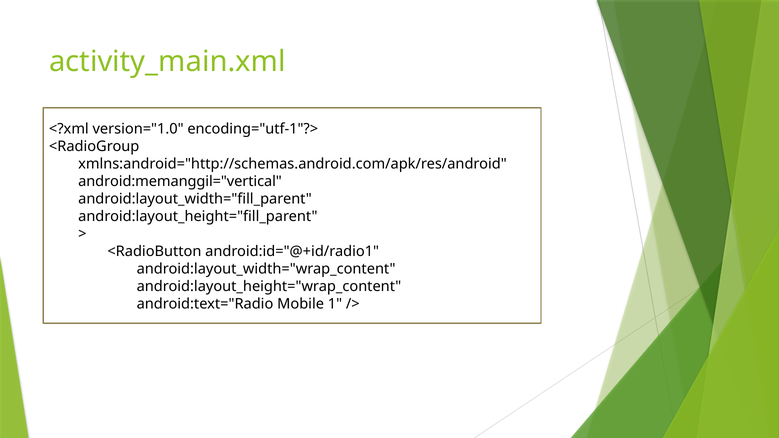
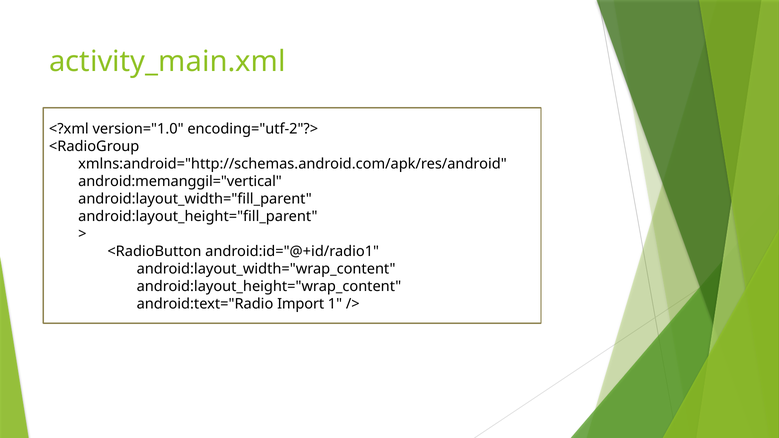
encoding="utf-1"?>: encoding="utf-1"?> -> encoding="utf-2"?> (253, 129)
Mobile: Mobile -> Import (301, 304)
